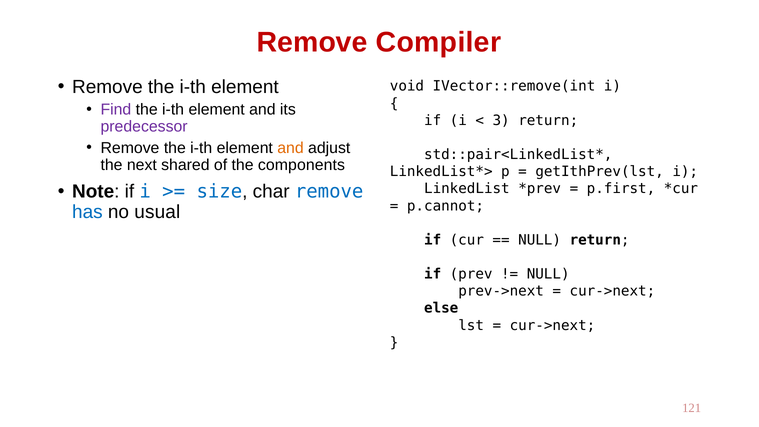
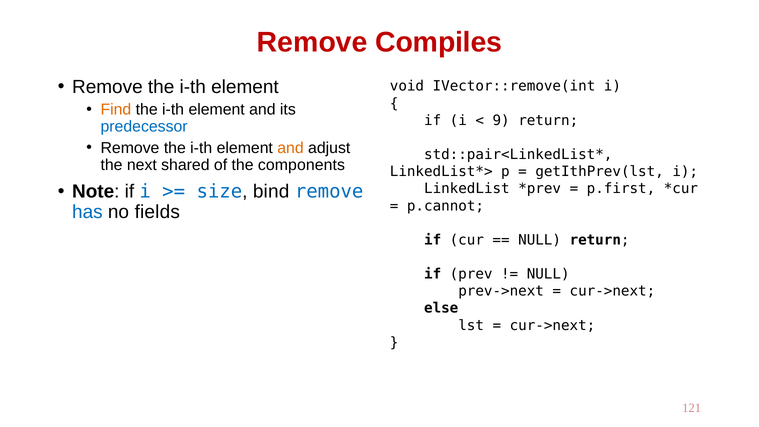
Compiler: Compiler -> Compiles (439, 43)
Find colour: purple -> orange (116, 110)
3: 3 -> 9 (501, 120)
predecessor colour: purple -> blue (144, 127)
char: char -> bind (271, 192)
usual: usual -> fields (157, 212)
